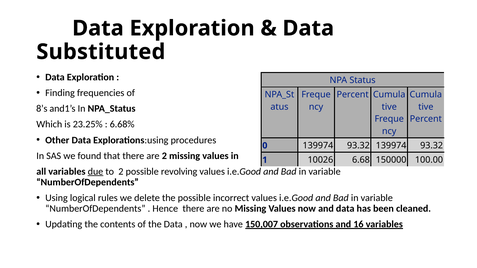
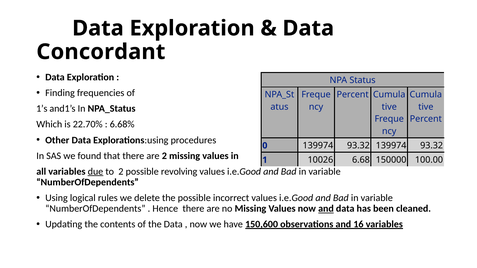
Substituted: Substituted -> Concordant (101, 52)
8’s: 8’s -> 1’s (42, 109)
23.25%: 23.25% -> 22.70% (88, 125)
and underline: none -> present (326, 209)
150,007: 150,007 -> 150,600 (262, 225)
